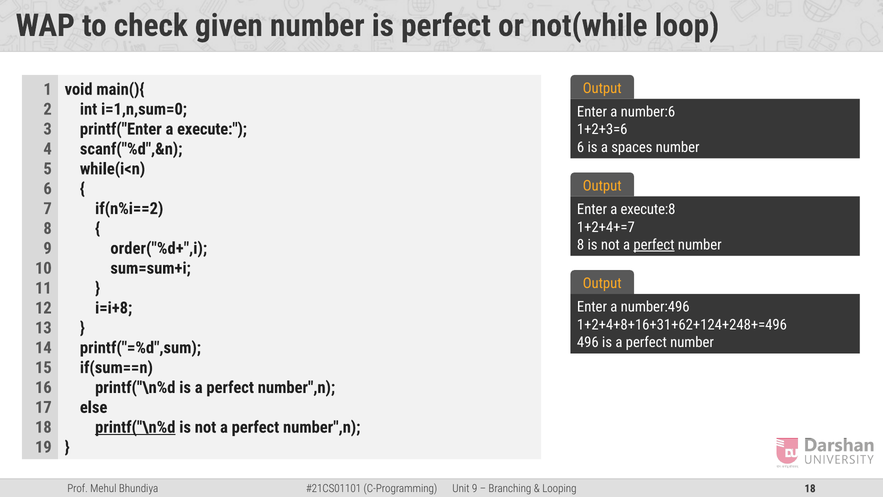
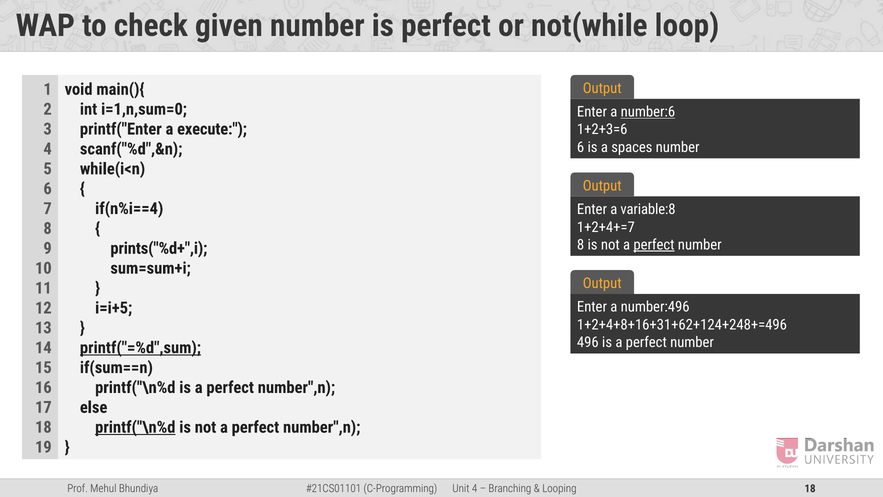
number:6 underline: none -> present (648, 112)
if(n%i==2: if(n%i==2 -> if(n%i==4 (129, 208)
execute:8: execute:8 -> variable:8 (648, 209)
order("%d+",i: order("%d+",i -> prints("%d+",i (159, 248)
i=i+8: i=i+8 -> i=i+5 (114, 308)
printf("=%d",sum underline: none -> present (140, 348)
9: 9 -> 4 (475, 488)
